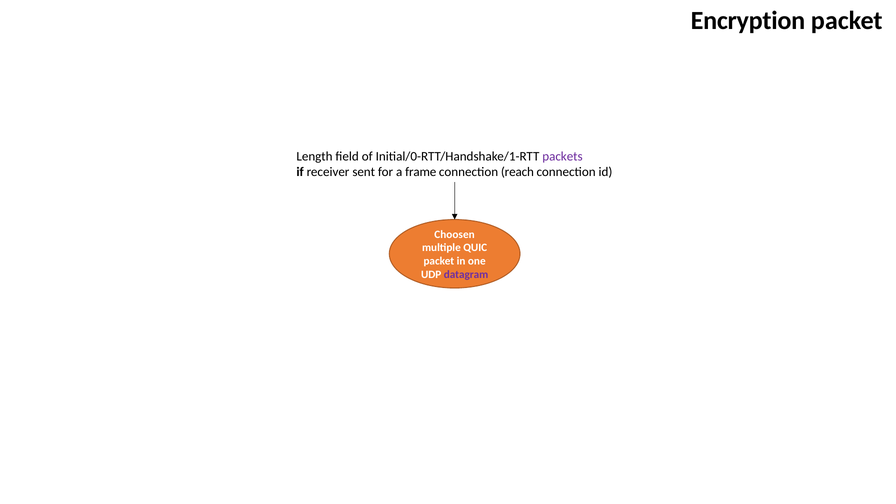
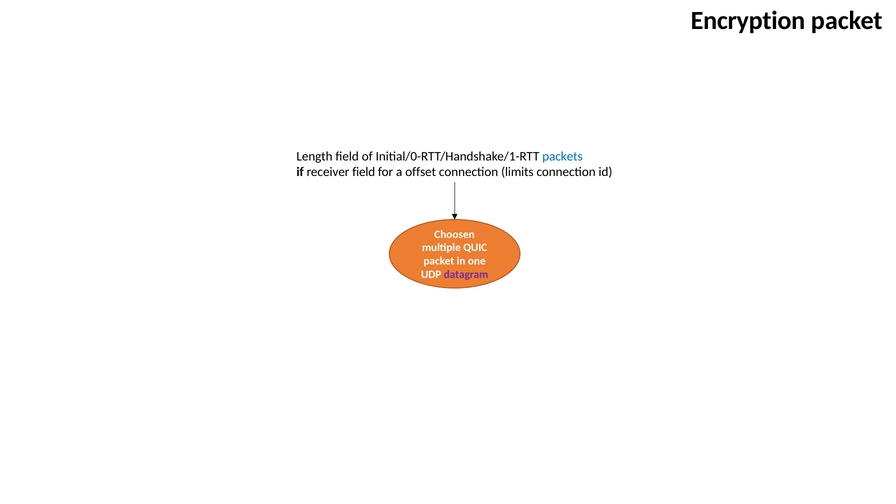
packets colour: purple -> blue (563, 156)
receiver sent: sent -> field (364, 172)
frame: frame -> offset (421, 172)
reach: reach -> limits (517, 172)
